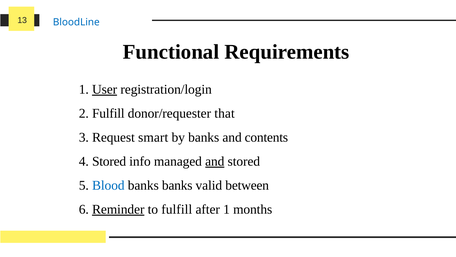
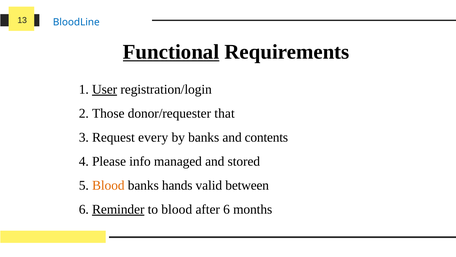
Functional underline: none -> present (171, 52)
2 Fulfill: Fulfill -> Those (108, 113)
smart: smart -> every (153, 137)
4 Stored: Stored -> Please (109, 161)
and underline: present -> none (215, 161)
Blood colour: blue -> orange (108, 185)
banks banks: banks -> hands (177, 185)
to fulfill: fulfill -> blood (177, 209)
after 1: 1 -> 6 (227, 209)
